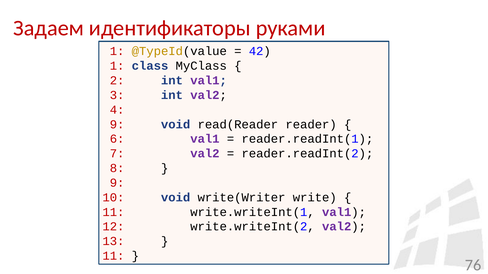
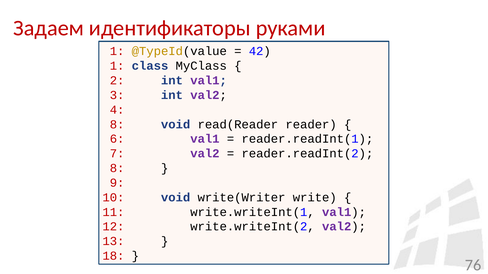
9: 9 -> 8 (117, 125)
11: 11 -> 18 (113, 256)
